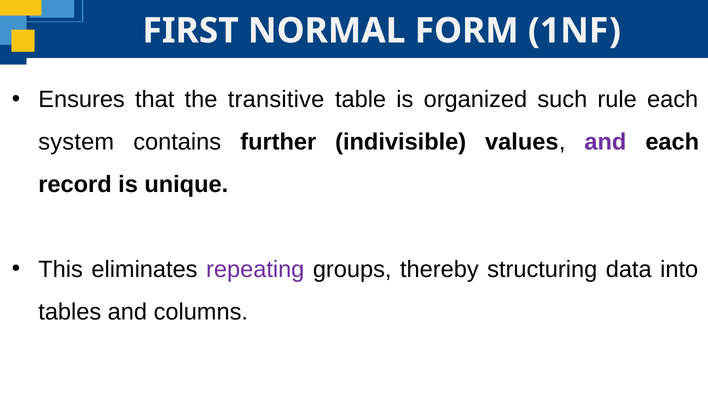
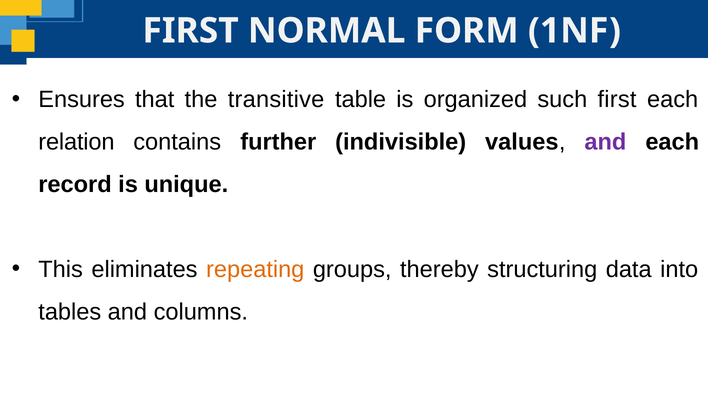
such rule: rule -> first (617, 100)
system: system -> relation (76, 142)
repeating colour: purple -> orange (255, 270)
